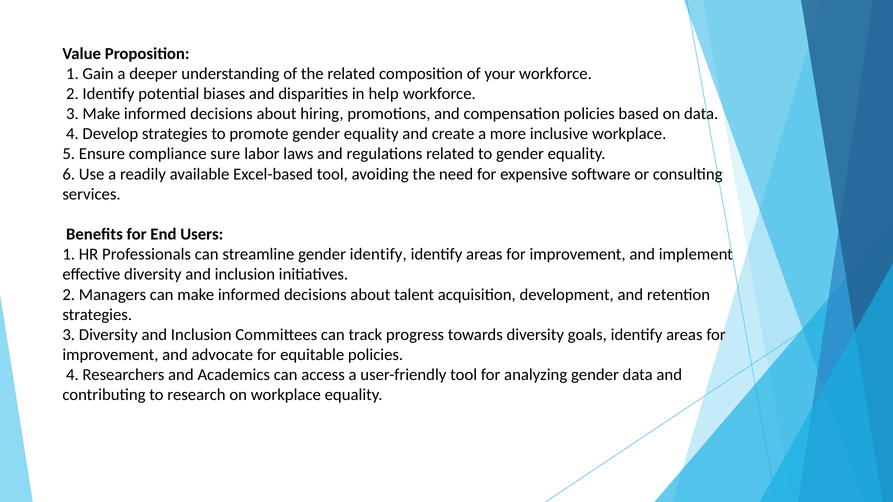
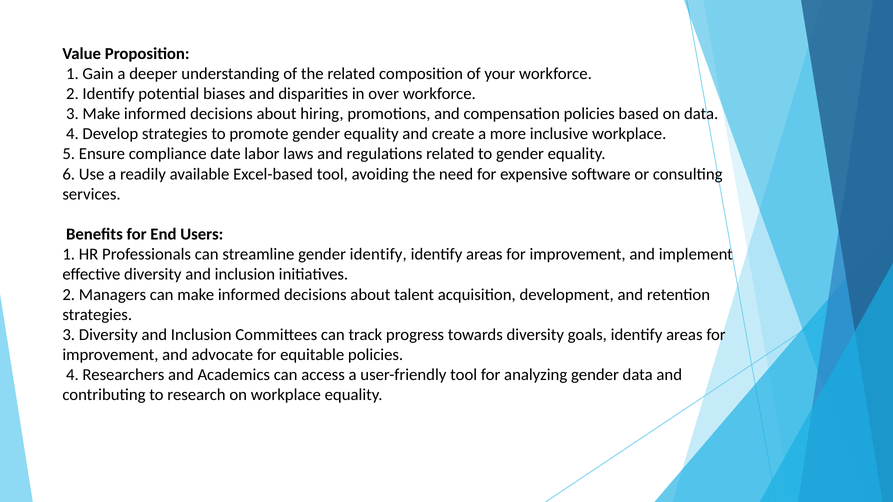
help: help -> over (384, 94)
sure: sure -> date (225, 154)
